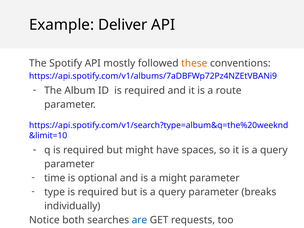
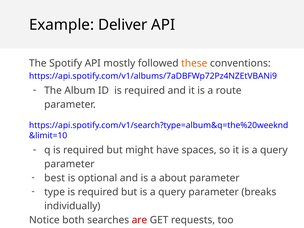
time: time -> best (55, 178)
a might: might -> about (173, 178)
are colour: blue -> red (139, 220)
